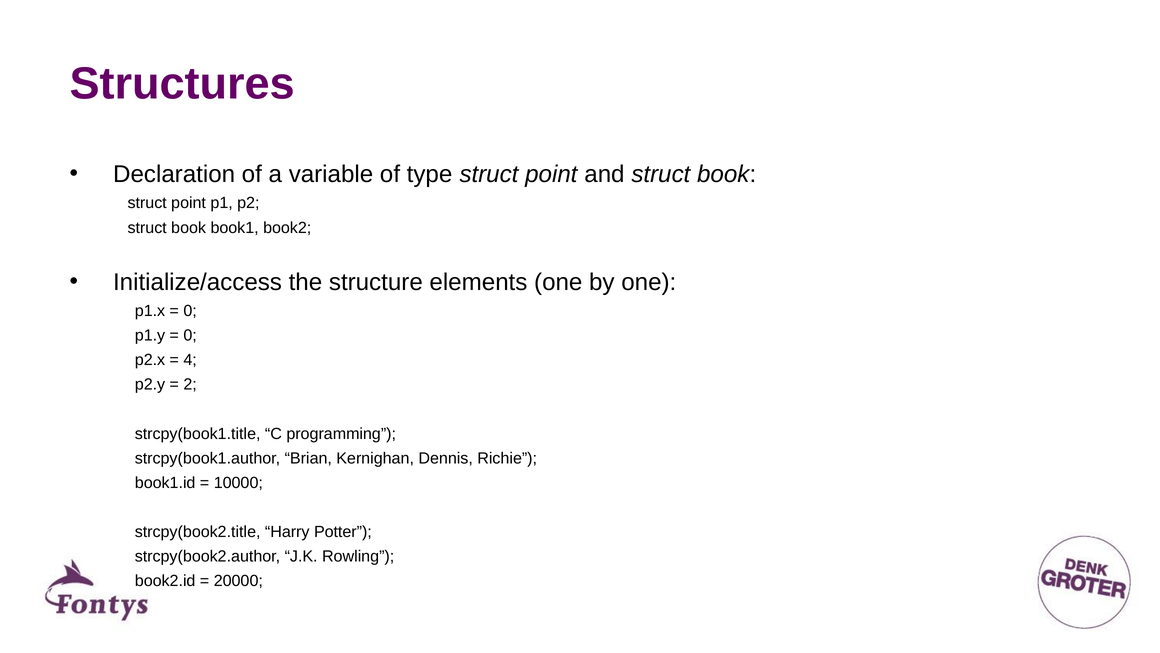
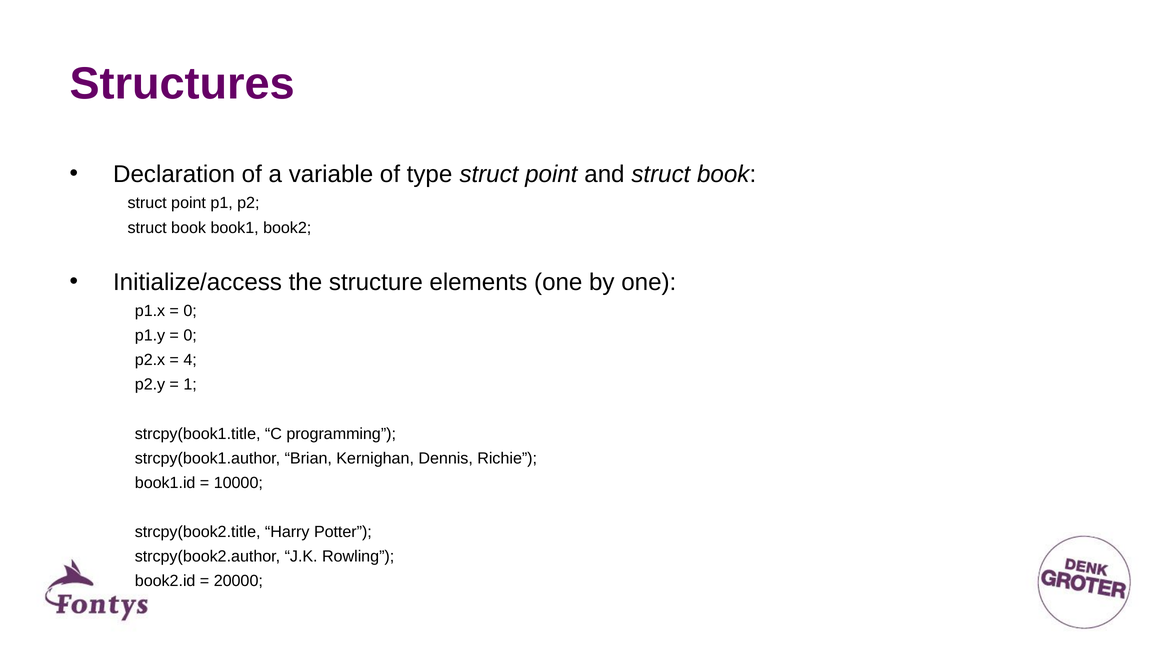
2: 2 -> 1 (190, 384)
